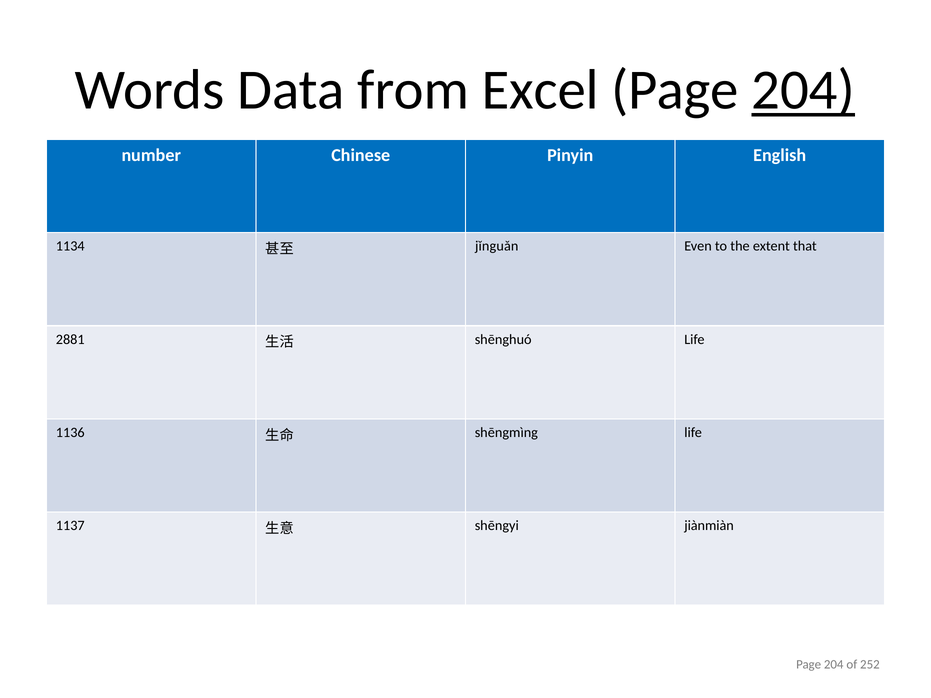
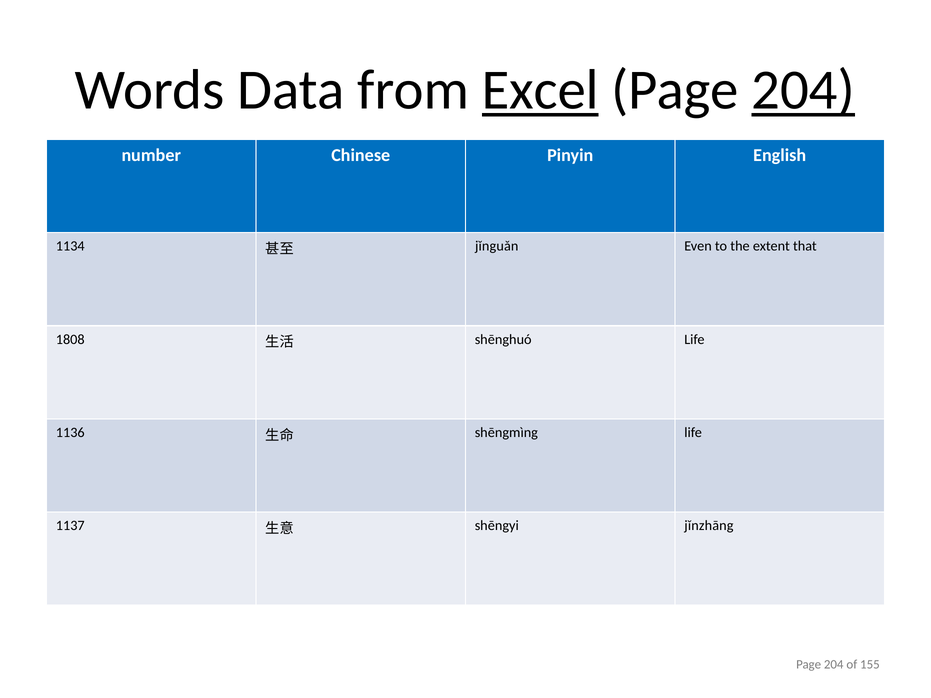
Excel underline: none -> present (540, 90)
2881: 2881 -> 1808 (70, 339)
jiànmiàn: jiànmiàn -> jǐnzhāng (709, 526)
252: 252 -> 155 (870, 665)
